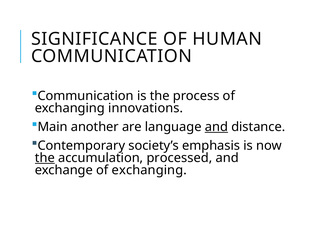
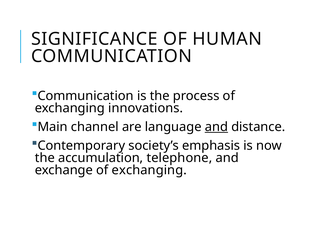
another: another -> channel (95, 127)
the underline: present -> none (45, 158)
processed: processed -> telephone (179, 158)
